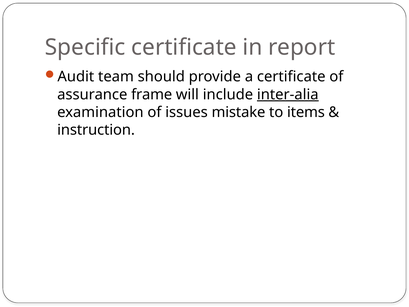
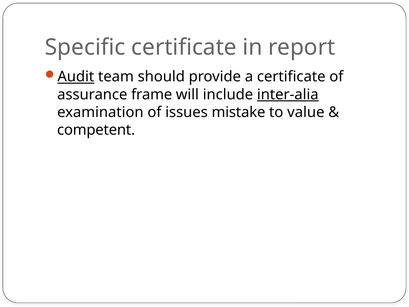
Audit underline: none -> present (76, 77)
items: items -> value (306, 112)
instruction: instruction -> competent (96, 130)
